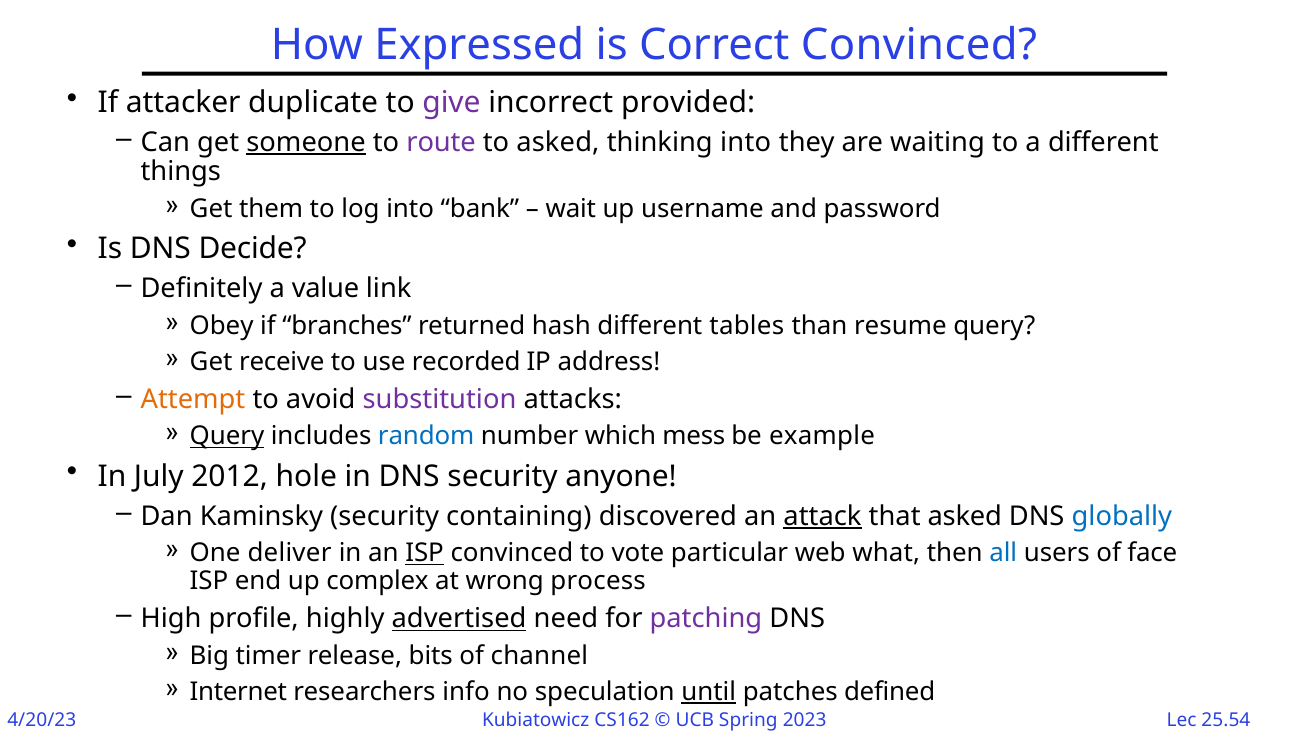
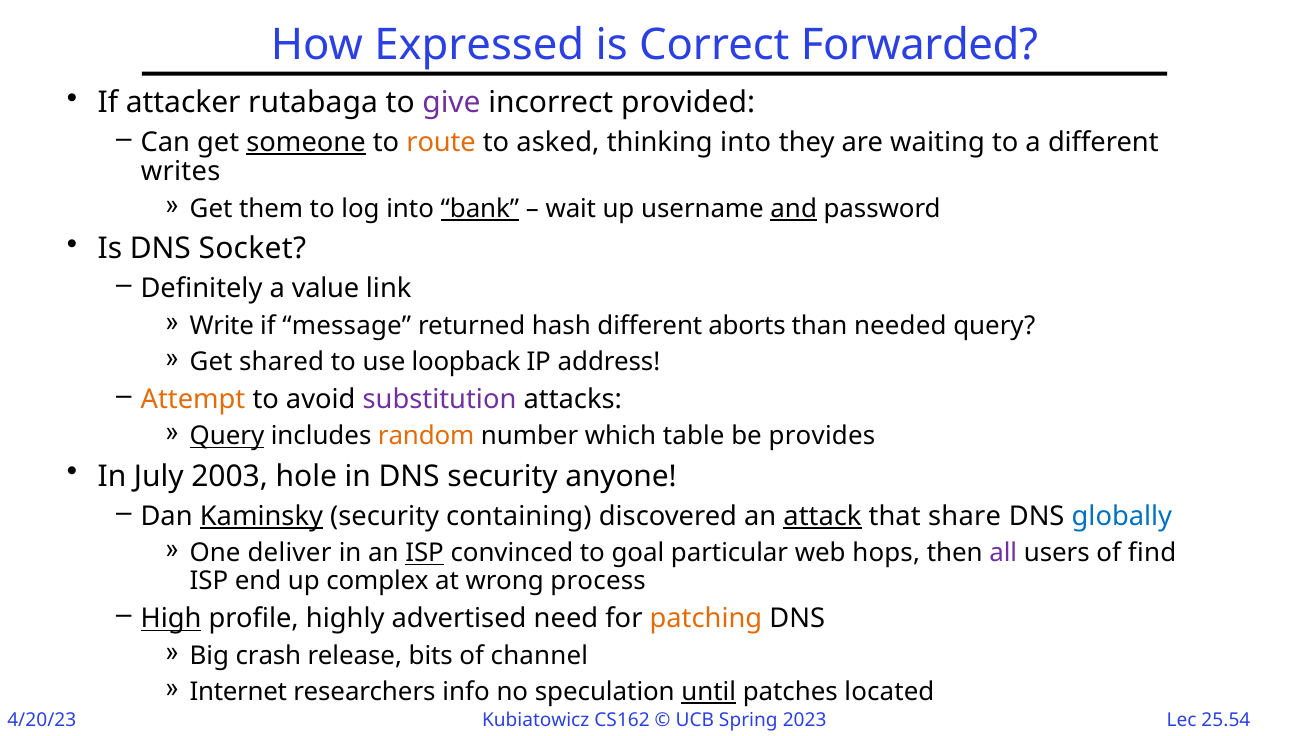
Correct Convinced: Convinced -> Forwarded (919, 45)
duplicate: duplicate -> rutabaga (313, 103)
route colour: purple -> orange (441, 143)
things: things -> writes (181, 172)
bank underline: none -> present (480, 209)
and underline: none -> present (794, 209)
Decide: Decide -> Socket (252, 249)
Obey: Obey -> Write (222, 326)
branches: branches -> message (347, 326)
tables: tables -> aborts (747, 326)
resume: resume -> needed (900, 326)
receive: receive -> shared (282, 362)
recorded: recorded -> loopback (466, 362)
random colour: blue -> orange (426, 437)
mess: mess -> table (694, 437)
example: example -> provides (822, 437)
2012: 2012 -> 2003 (230, 477)
Kaminsky underline: none -> present (261, 516)
that asked: asked -> share (965, 516)
vote: vote -> goal (638, 553)
what: what -> hops (886, 553)
all colour: blue -> purple (1003, 553)
face: face -> find (1152, 553)
High underline: none -> present (171, 619)
advertised underline: present -> none (459, 619)
patching colour: purple -> orange (706, 619)
timer: timer -> crash (268, 656)
defined: defined -> located (889, 692)
